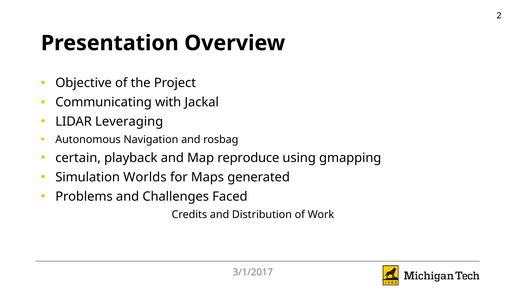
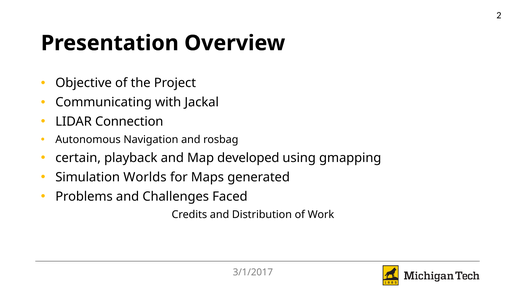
Leveraging: Leveraging -> Connection (129, 122)
reproduce: reproduce -> developed (248, 158)
